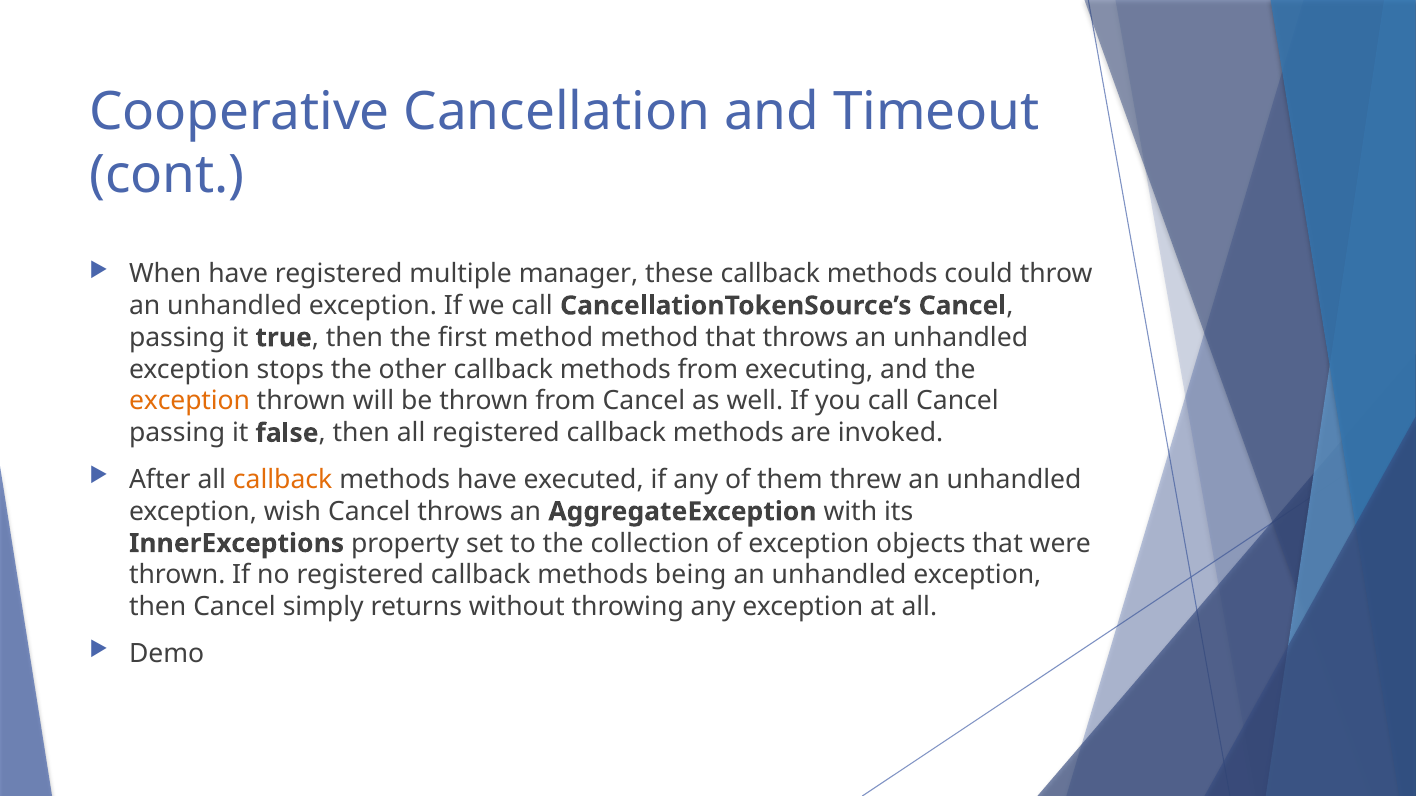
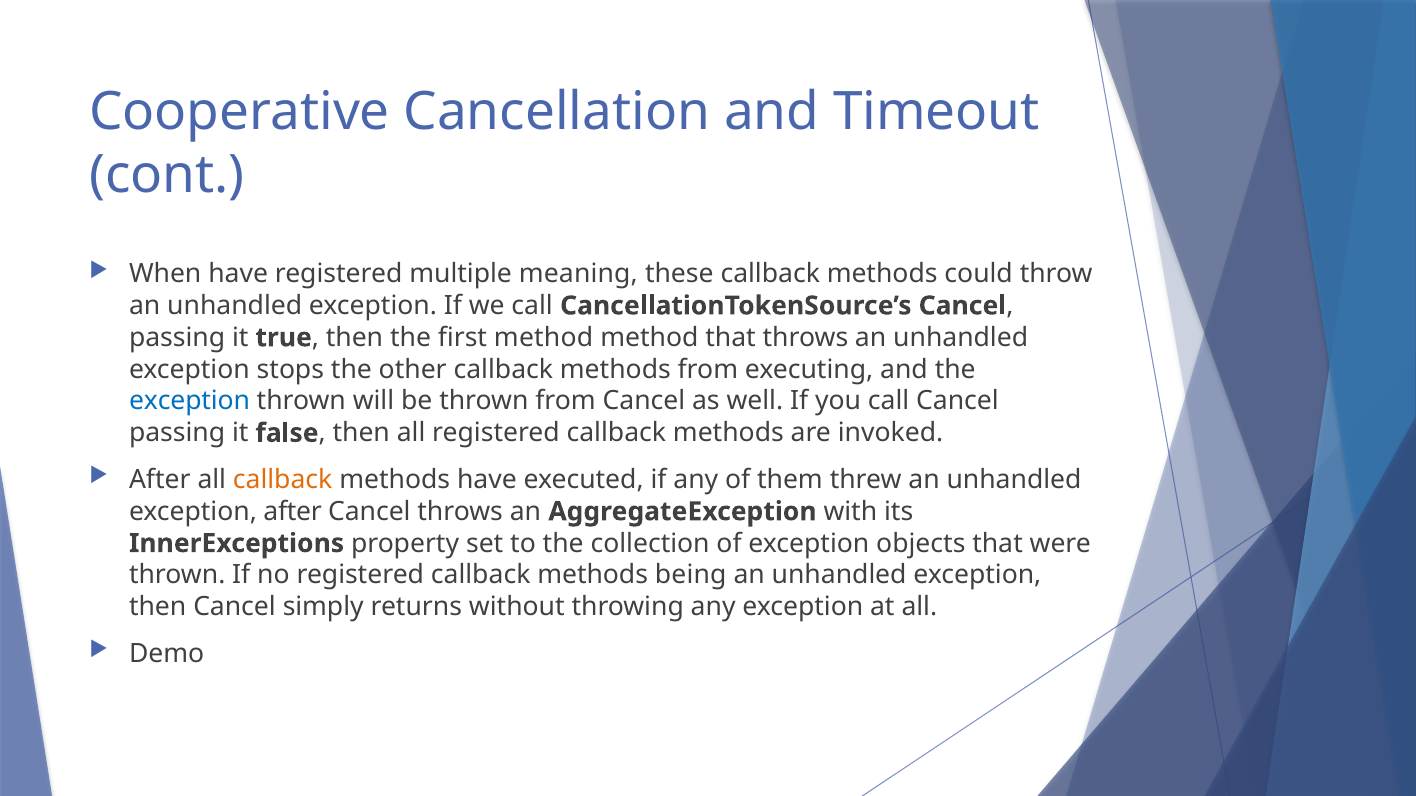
manager: manager -> meaning (578, 274)
exception colour: orange -> blue (190, 401)
exception wish: wish -> after (293, 512)
